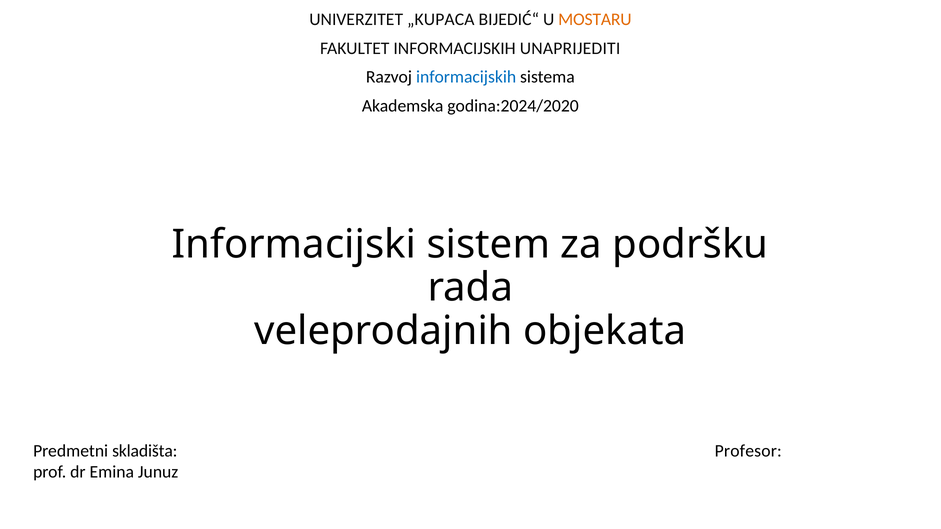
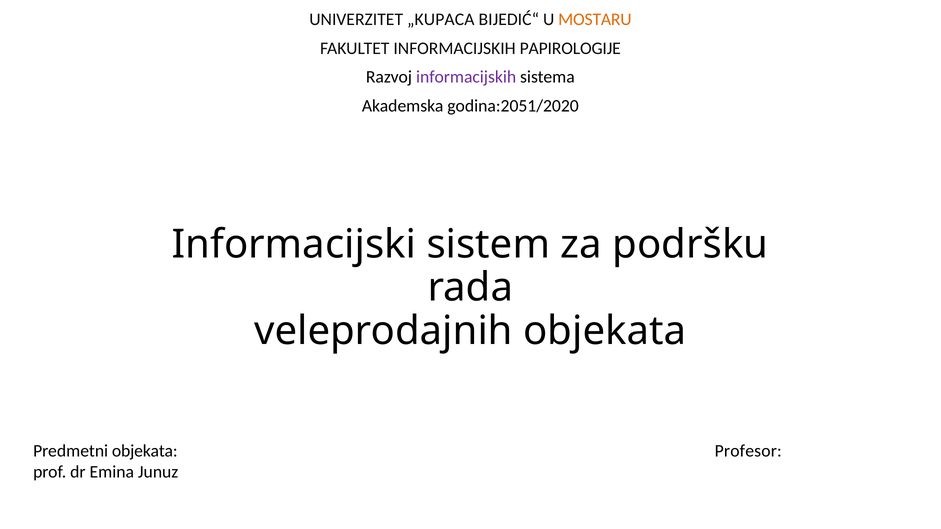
UNAPRIJEDITI: UNAPRIJEDITI -> PAPIROLOGIJE (570, 48)
informacijskih colour: blue -> purple (466, 77)
godina:2024/2020: godina:2024/2020 -> godina:2051/2020 (513, 106)
Predmetni skladišta: skladišta -> objekata (145, 451)
